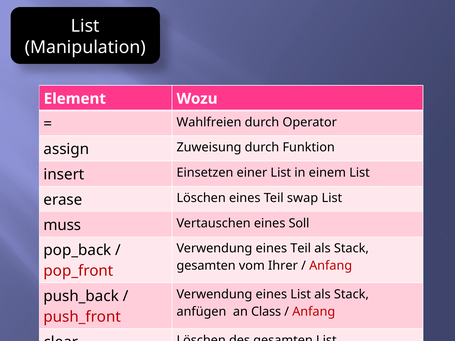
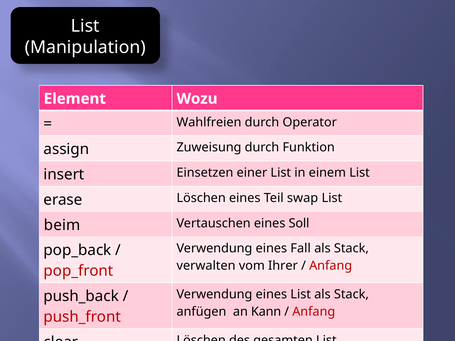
muss: muss -> beim (62, 225)
Verwendung eines Teil: Teil -> Fall (301, 249)
gesamten: gesamten -> verwalten (206, 266)
Class: Class -> Kann (266, 312)
